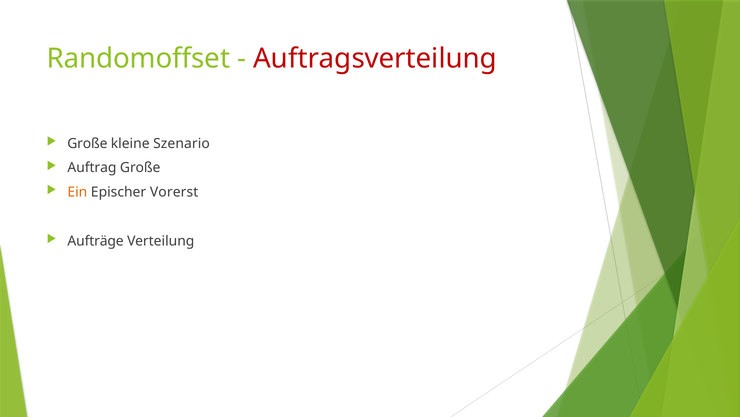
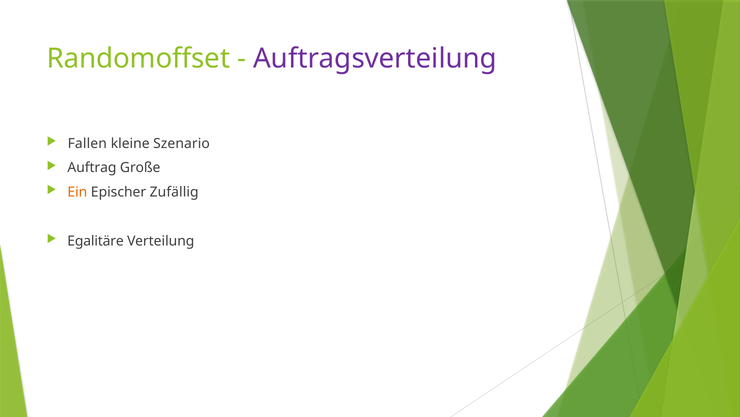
Auftragsverteilung colour: red -> purple (375, 58)
Große: Große -> Fallen (87, 143)
Vorerst: Vorerst -> Zufällig (174, 192)
Aufträge: Aufträge -> Egalitäre (96, 241)
